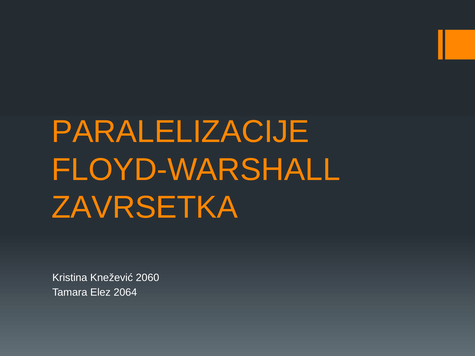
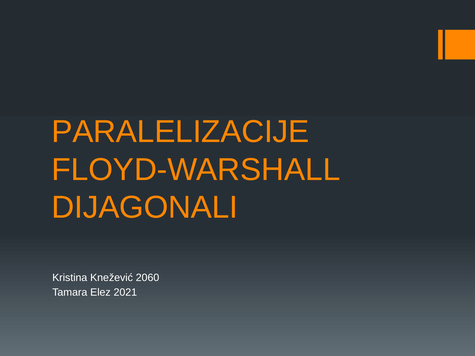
ZAVRSETKA: ZAVRSETKA -> DIJAGONALI (145, 208)
2064: 2064 -> 2021 (125, 293)
